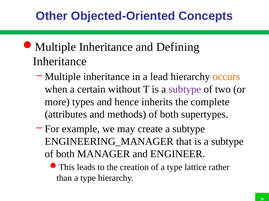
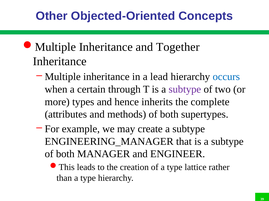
Defining: Defining -> Together (178, 47)
occurs colour: orange -> blue (226, 77)
without: without -> through (124, 90)
